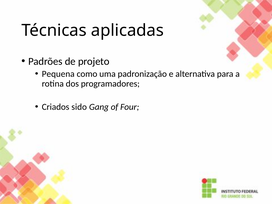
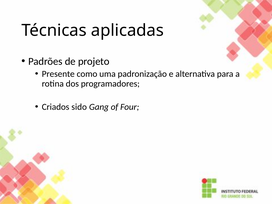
Pequena: Pequena -> Presente (58, 74)
